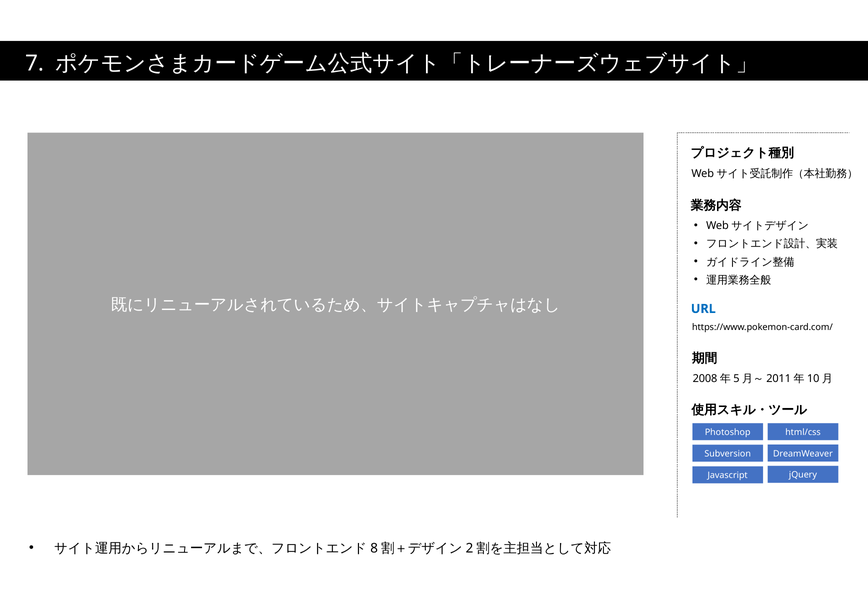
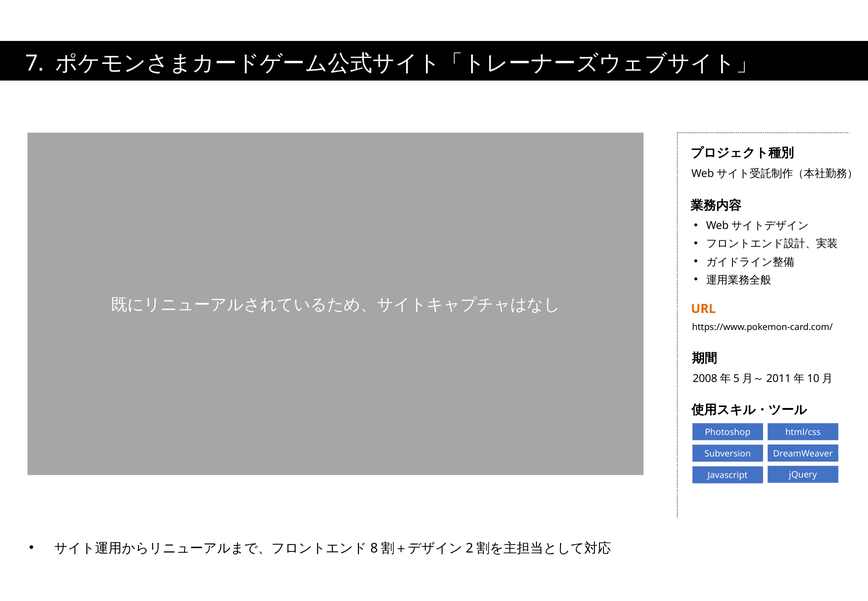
URL colour: blue -> orange (703, 309)
